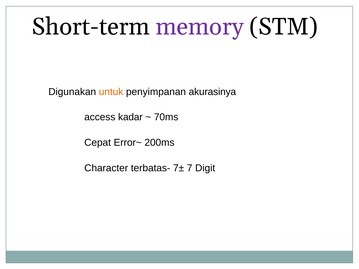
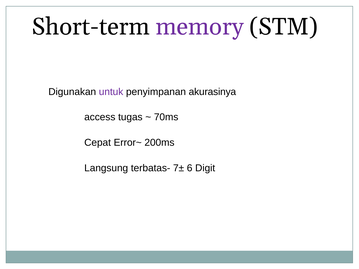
untuk colour: orange -> purple (111, 92)
kadar: kadar -> tugas (130, 117)
Character: Character -> Langsung (106, 168)
7: 7 -> 6 (190, 168)
